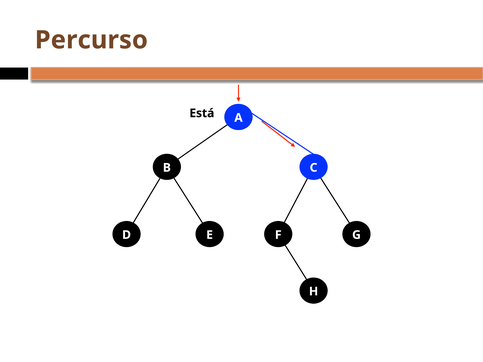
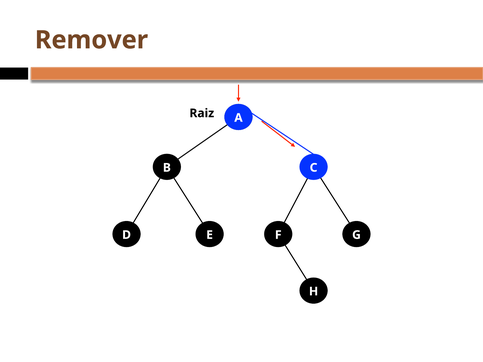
Percurso: Percurso -> Remover (91, 40)
Está: Está -> Raiz (202, 113)
